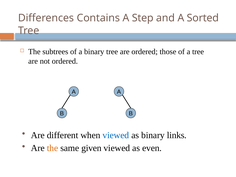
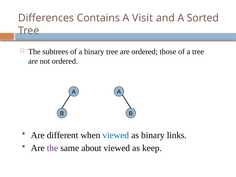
Step: Step -> Visit (143, 18)
the colour: orange -> purple (52, 148)
given: given -> about (91, 148)
even: even -> keep (152, 148)
